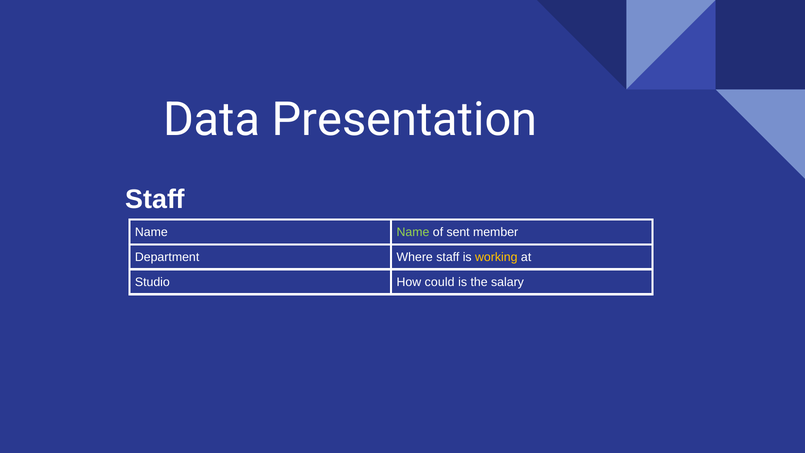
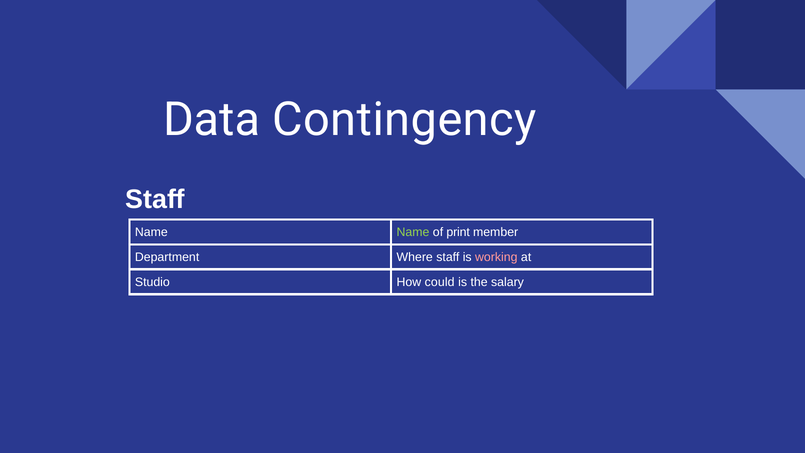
Presentation: Presentation -> Contingency (404, 120)
sent: sent -> print (458, 232)
working colour: yellow -> pink (496, 257)
